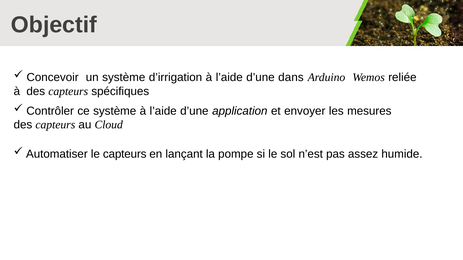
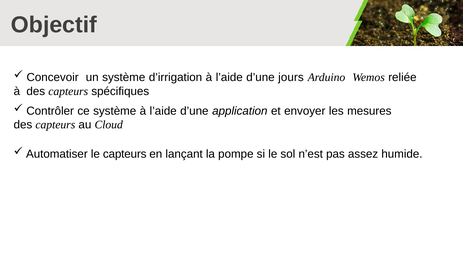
dans: dans -> jours (291, 77)
